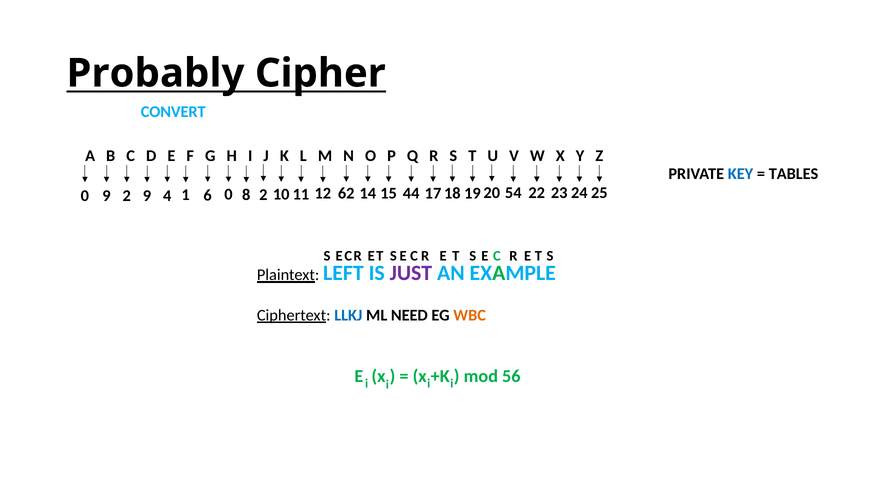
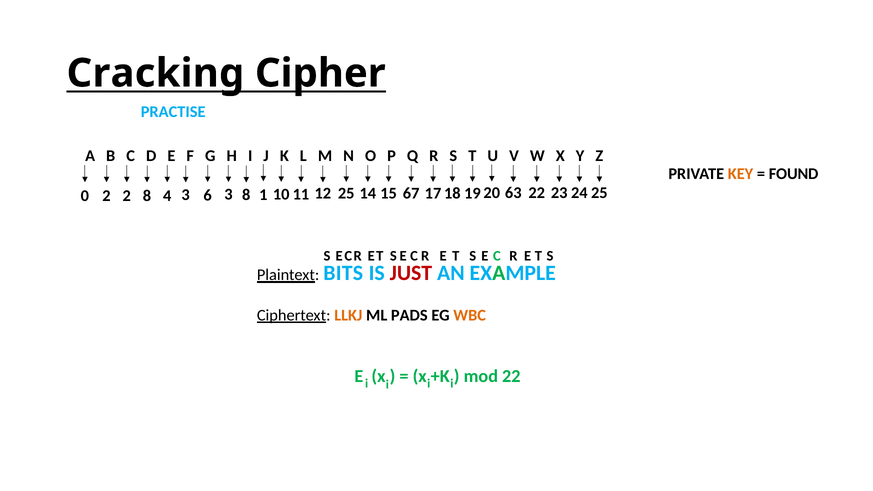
Probably: Probably -> Cracking (155, 73)
CONVERT: CONVERT -> PRACTISE (173, 112)
KEY colour: blue -> orange (741, 174)
TABLES: TABLES -> FOUND (794, 174)
0 9: 9 -> 2 (106, 196)
2 9: 9 -> 8 (147, 196)
4 1: 1 -> 3 (186, 195)
6 0: 0 -> 3 (228, 194)
8 2: 2 -> 1 (263, 195)
62: 62 -> 25 (346, 194)
44: 44 -> 67 (411, 194)
54: 54 -> 63 (513, 193)
LEFT: LEFT -> BITS (343, 273)
JUST colour: purple -> red (411, 273)
LLKJ colour: blue -> orange (348, 315)
NEED: NEED -> PADS (409, 315)
mod 56: 56 -> 22 (511, 376)
